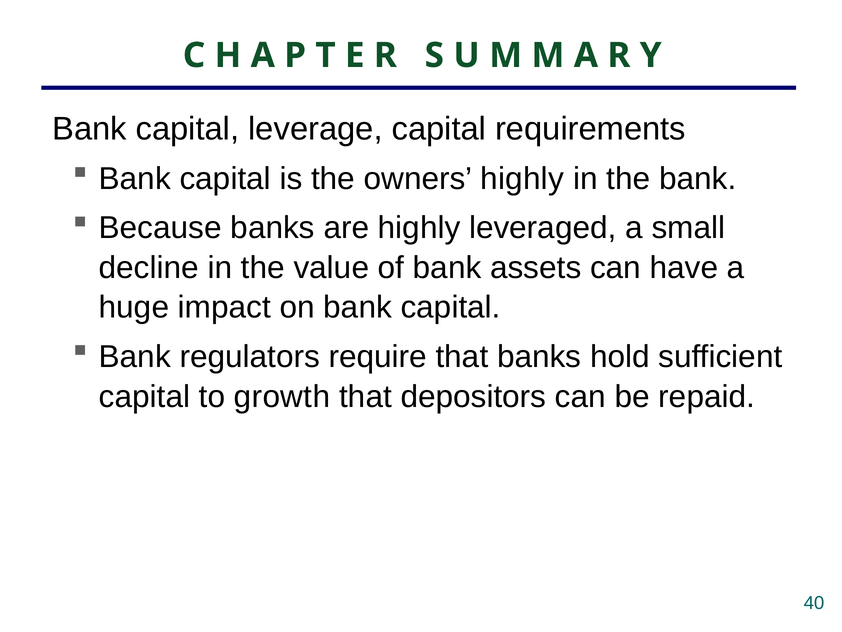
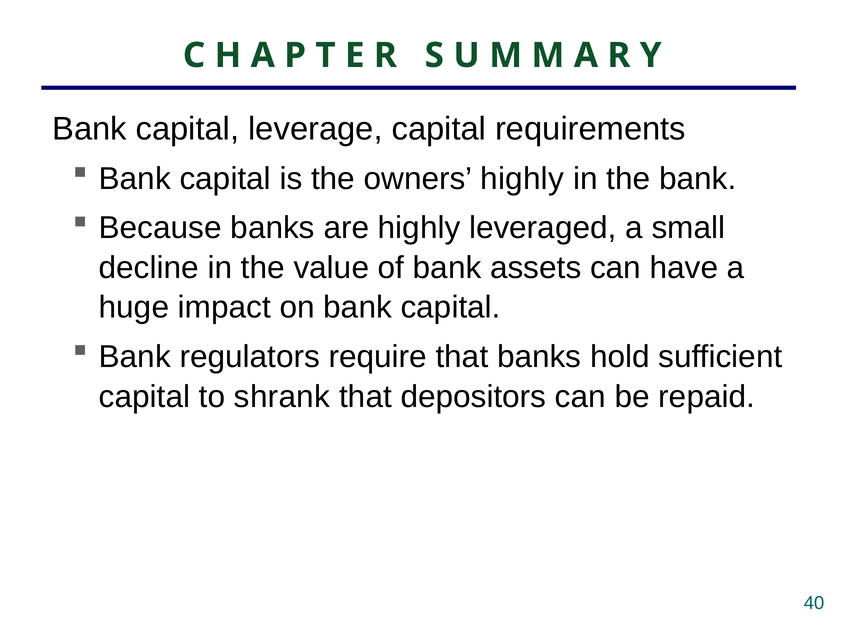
growth: growth -> shrank (282, 396)
